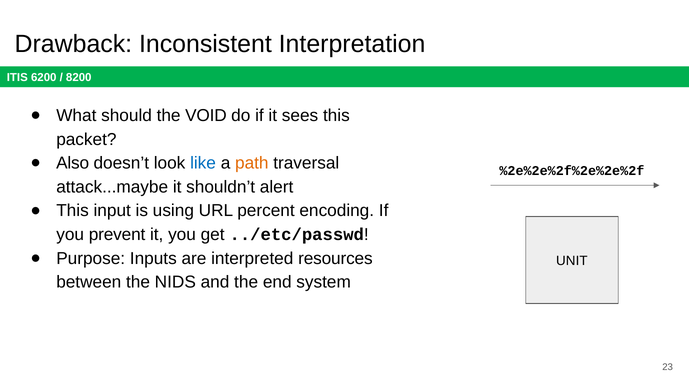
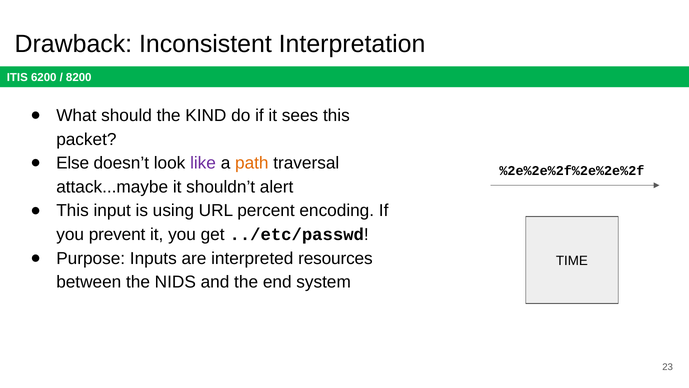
VOID: VOID -> KIND (206, 115)
Also: Also -> Else (73, 163)
like colour: blue -> purple (203, 163)
UNIT: UNIT -> TIME (572, 261)
